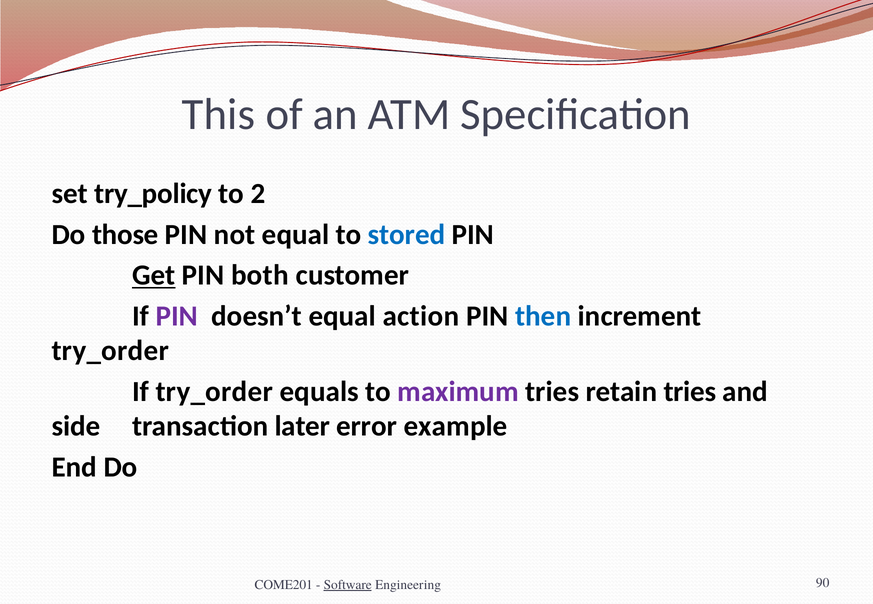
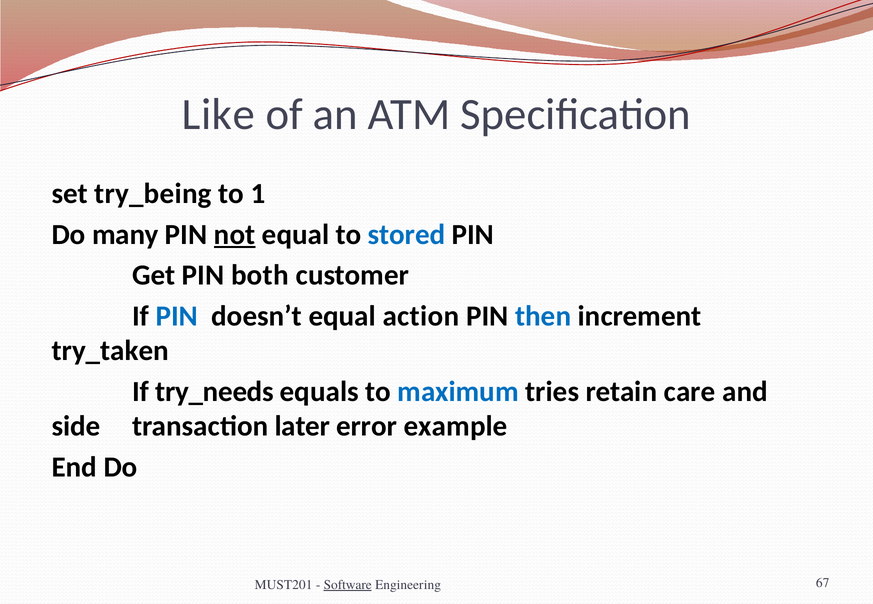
This: This -> Like (218, 115)
try_policy: try_policy -> try_being (153, 194)
2: 2 -> 1 (258, 194)
those: those -> many (125, 235)
not underline: none -> present (235, 235)
Get underline: present -> none (154, 275)
PIN colour: purple -> blue (177, 316)
try_order: try_order -> try_taken (110, 351)
If try_order: try_order -> try_needs (215, 392)
maximum colour: purple -> blue (458, 392)
retain tries: tries -> care (690, 392)
COME201: COME201 -> MUST201 (284, 585)
90: 90 -> 67 (823, 583)
